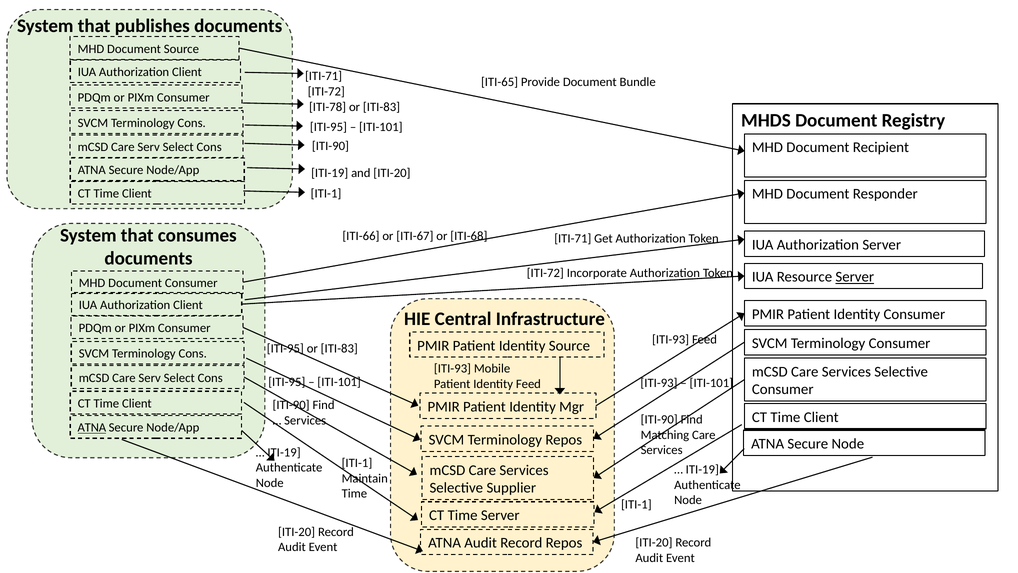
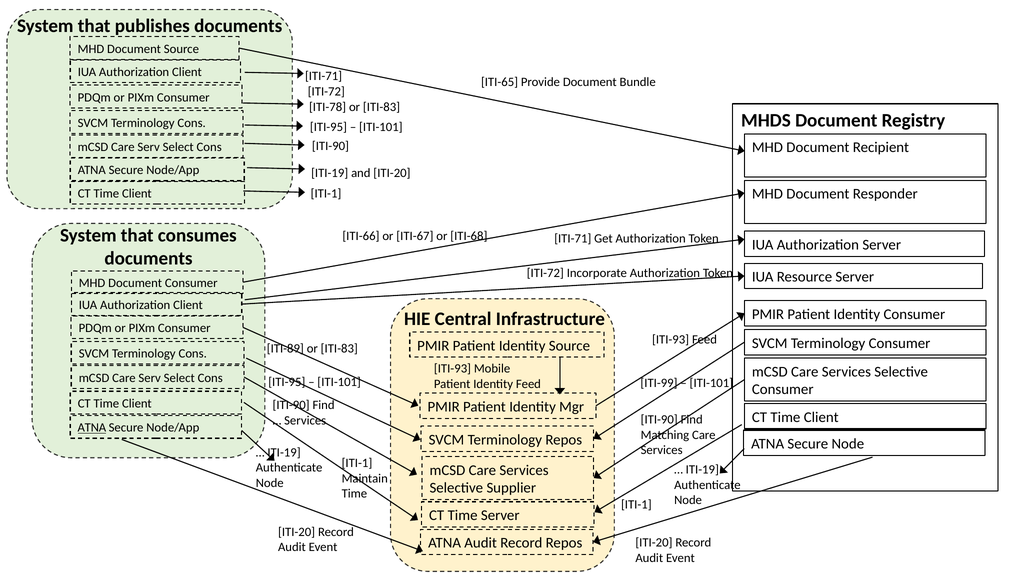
Server underline: present -> none (855, 277)
ITI-95: ITI-95 -> ITI-89 (285, 348)
ITI-93: ITI-93 -> ITI-99 (659, 383)
